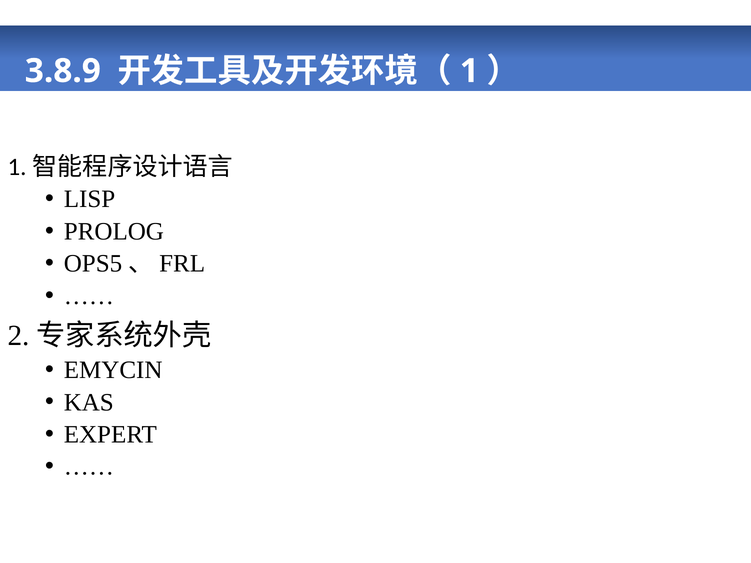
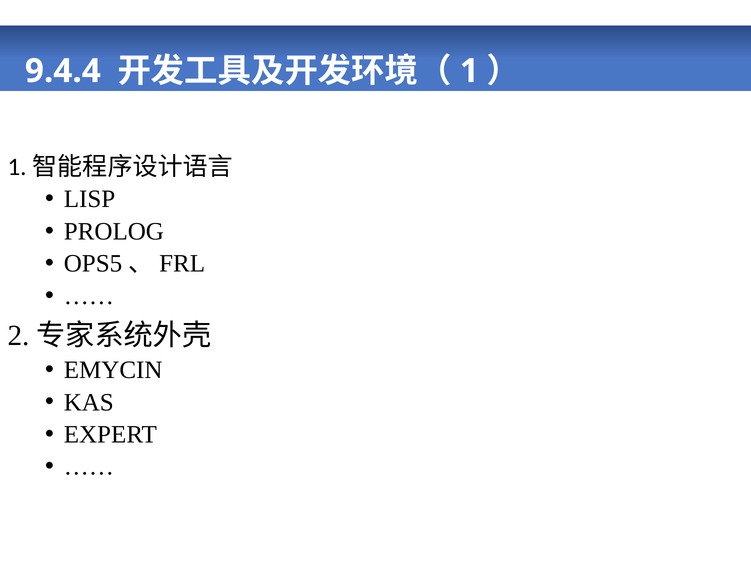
3.8.9: 3.8.9 -> 9.4.4 (63, 71)
